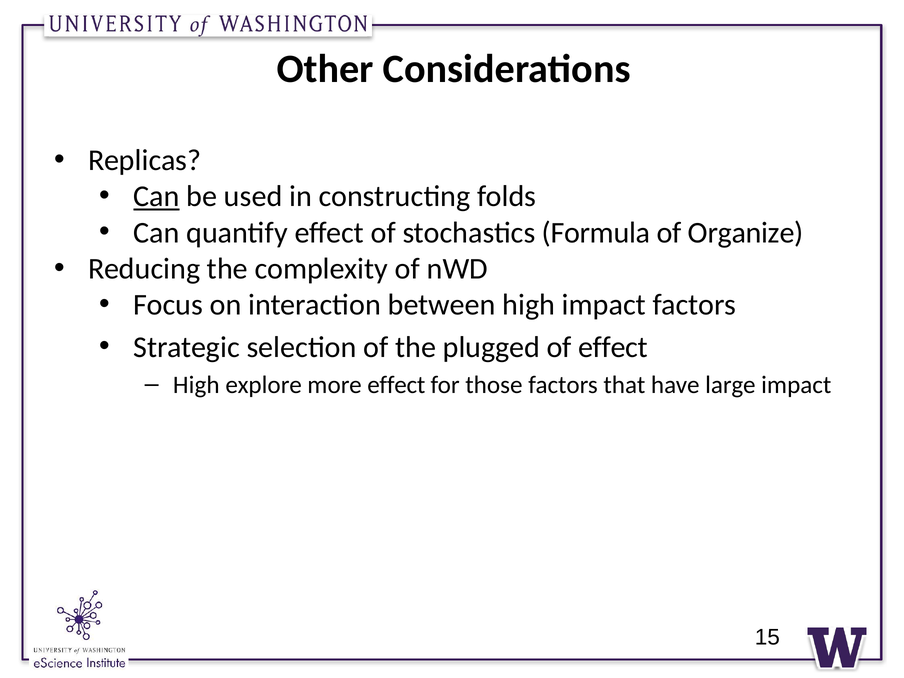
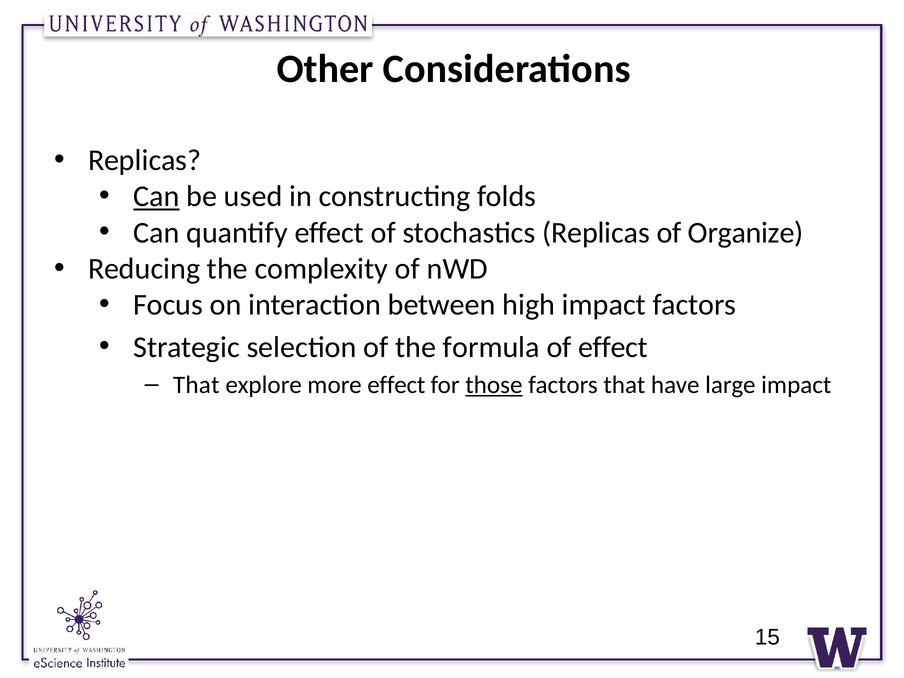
stochastics Formula: Formula -> Replicas (596, 233)
plugged: plugged -> formula (491, 347)
High: High -> That (196, 385)
those underline: none -> present (494, 385)
